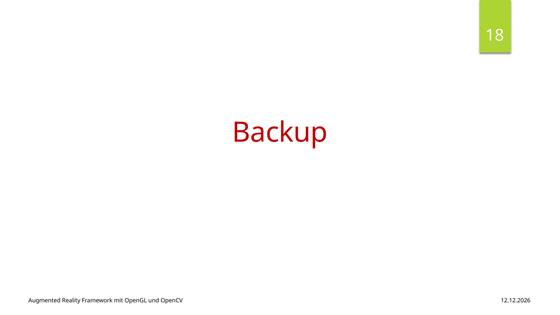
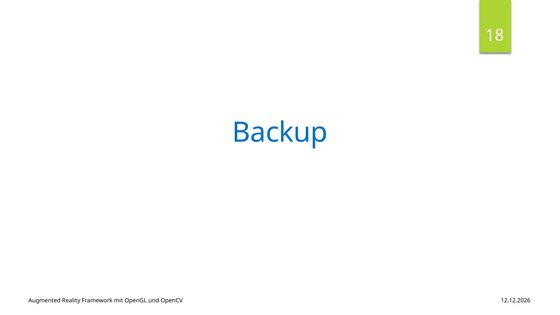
Backup colour: red -> blue (280, 133)
